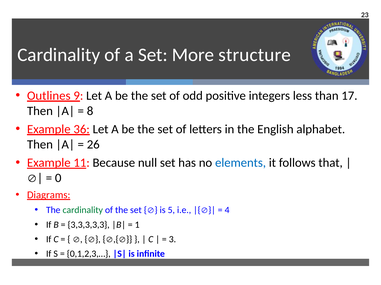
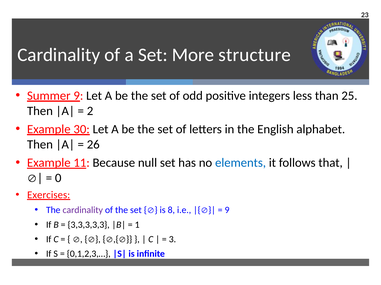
Outlines: Outlines -> Summer (49, 96)
17: 17 -> 25 (349, 96)
8: 8 -> 2 (90, 111)
36: 36 -> 30 (82, 130)
Diagrams: Diagrams -> Exercises (49, 195)
cardinality colour: green -> purple (83, 211)
5: 5 -> 8 (171, 211)
4: 4 -> 9 (227, 211)
